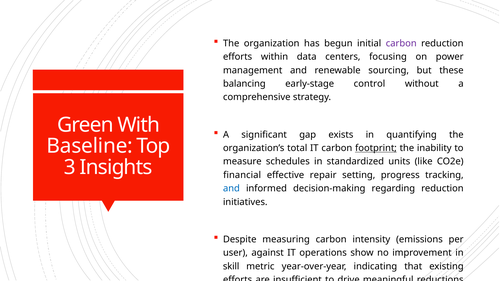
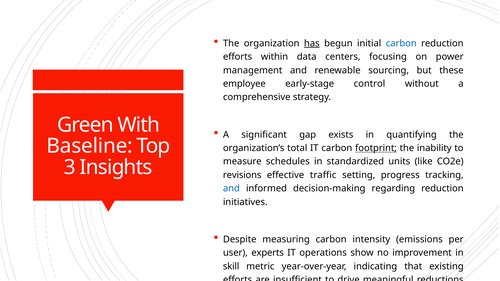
has underline: none -> present (312, 43)
carbon colour: purple -> blue (401, 43)
balancing: balancing -> employee (244, 84)
financial: financial -> revisions (242, 175)
repair: repair -> traffic (323, 175)
against: against -> experts (268, 253)
